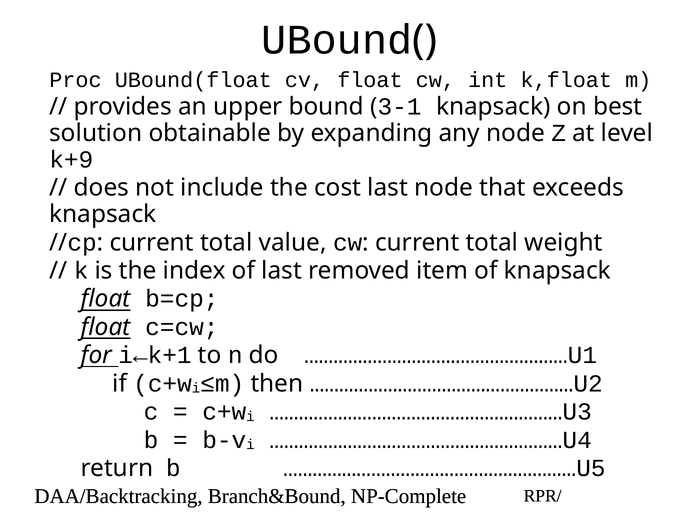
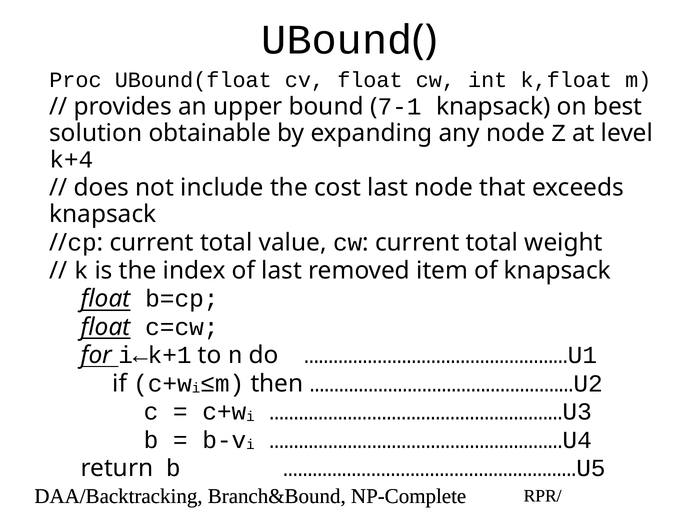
3-1: 3-1 -> 7-1 (399, 106)
k+9: k+9 -> k+4 (71, 159)
